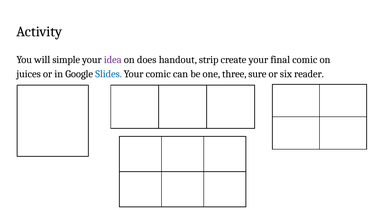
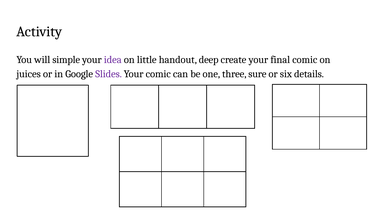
does: does -> little (147, 60)
strip: strip -> deep (209, 60)
Slides colour: blue -> purple (109, 74)
reader: reader -> details (309, 74)
